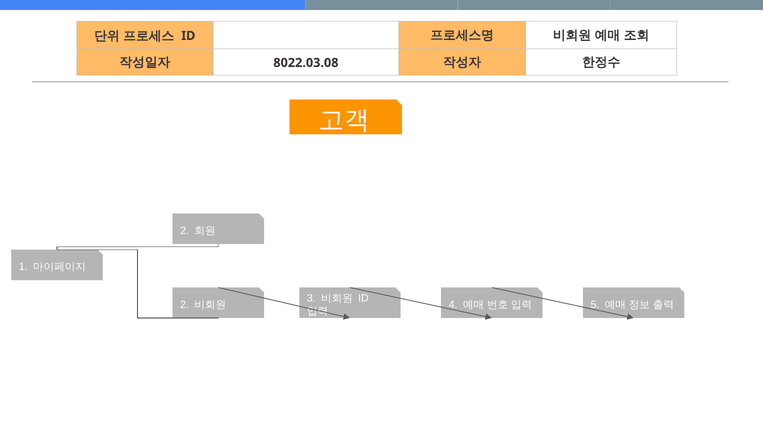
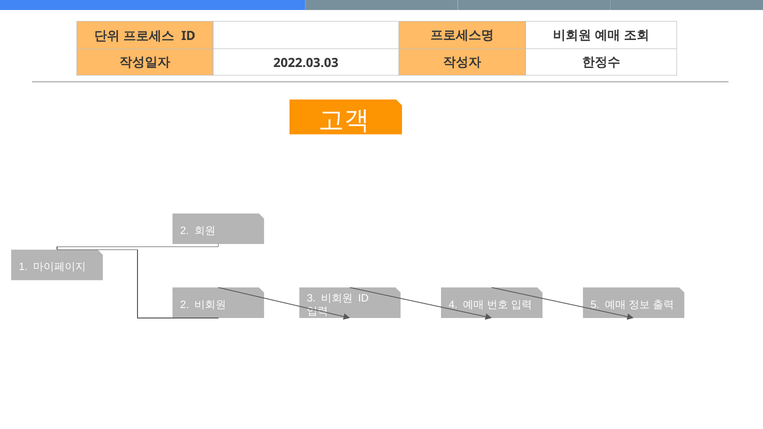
8022.03.08: 8022.03.08 -> 2022.03.03 (306, 63)
